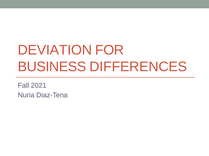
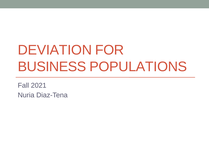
DIFFERENCES: DIFFERENCES -> POPULATIONS (138, 67)
